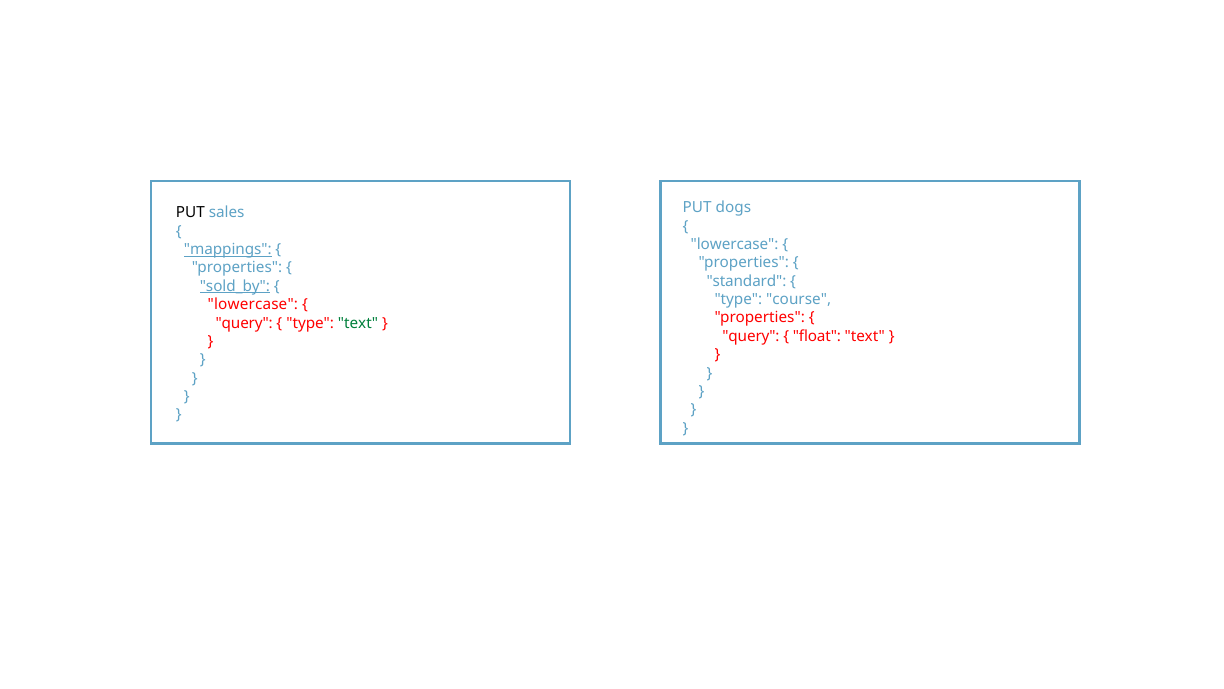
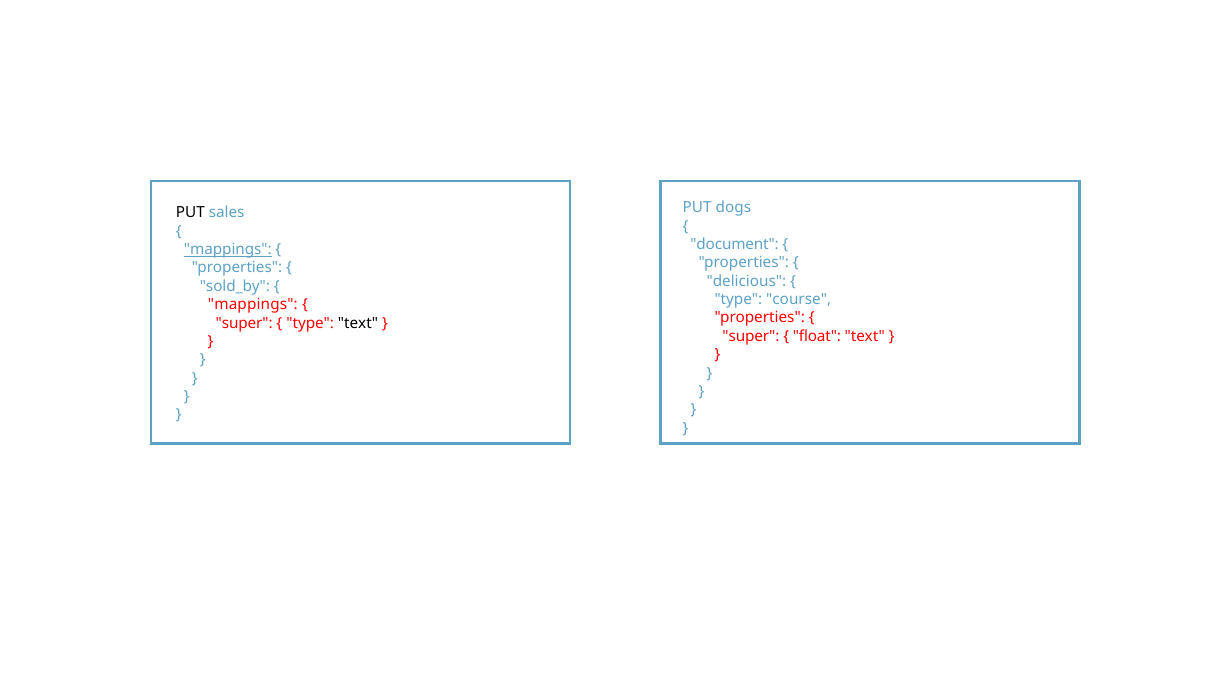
lowercase: lowercase -> document (735, 244)
standard: standard -> delicious (746, 281)
sold_by underline: present -> none (235, 286)
lowercase: lowercase -> mappings (253, 304)
query: query -> super (244, 323)
text colour: green -> black (358, 323)
query: query -> super (751, 336)
